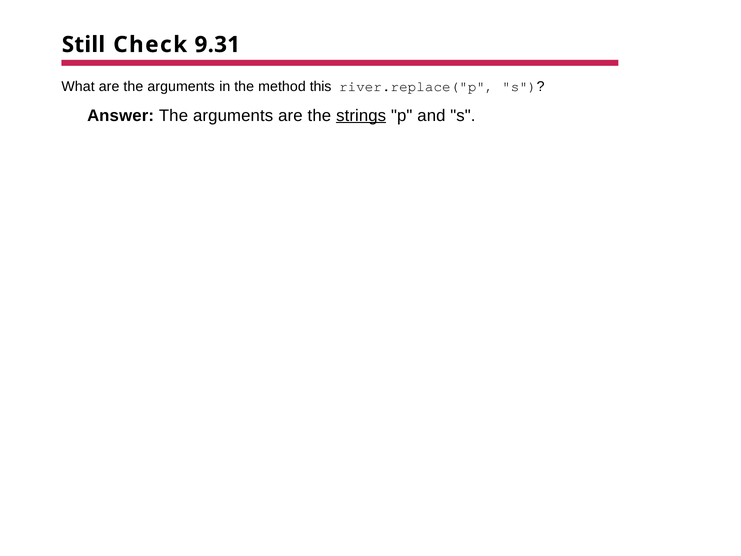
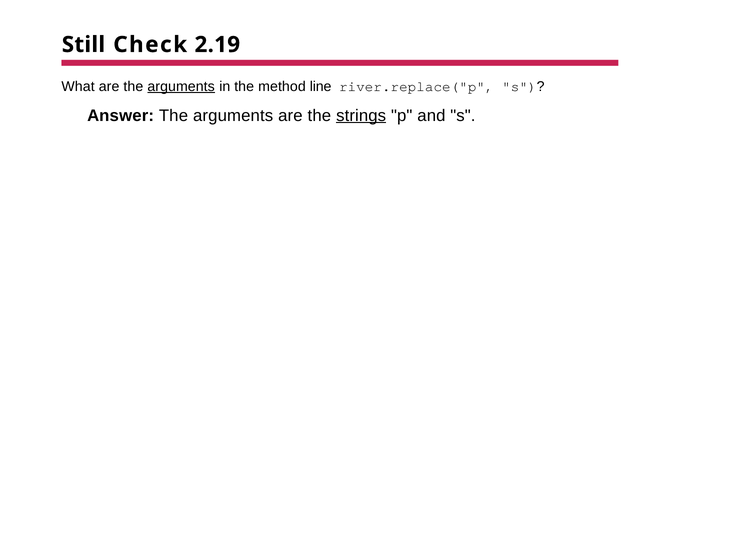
9.31: 9.31 -> 2.19 (217, 45)
arguments underline: none -> present (181, 86)
this: this -> line (321, 86)
